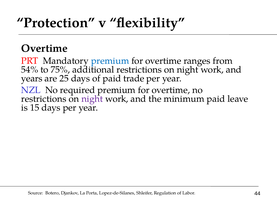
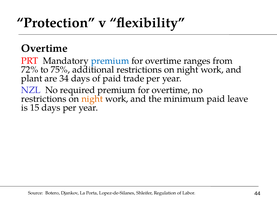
54%: 54% -> 72% (30, 70)
years: years -> plant (32, 79)
25: 25 -> 34 (64, 79)
night colour: purple -> orange (92, 99)
